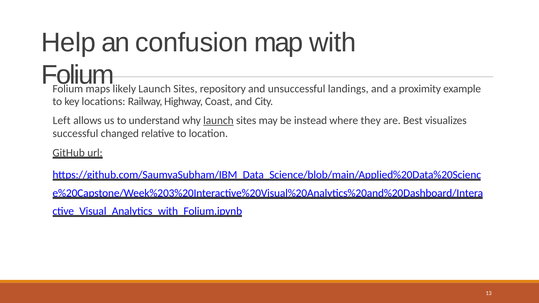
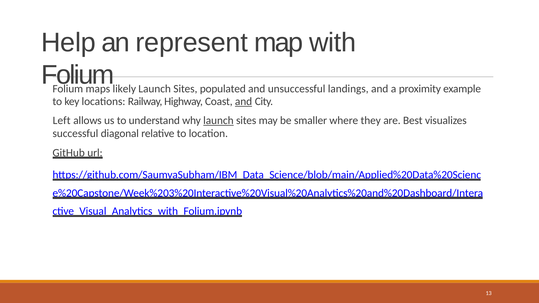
confusion: confusion -> represent (192, 43)
repository: repository -> populated (223, 89)
and underline: none -> present (244, 101)
instead: instead -> smaller (311, 121)
changed: changed -> diagonal (120, 133)
